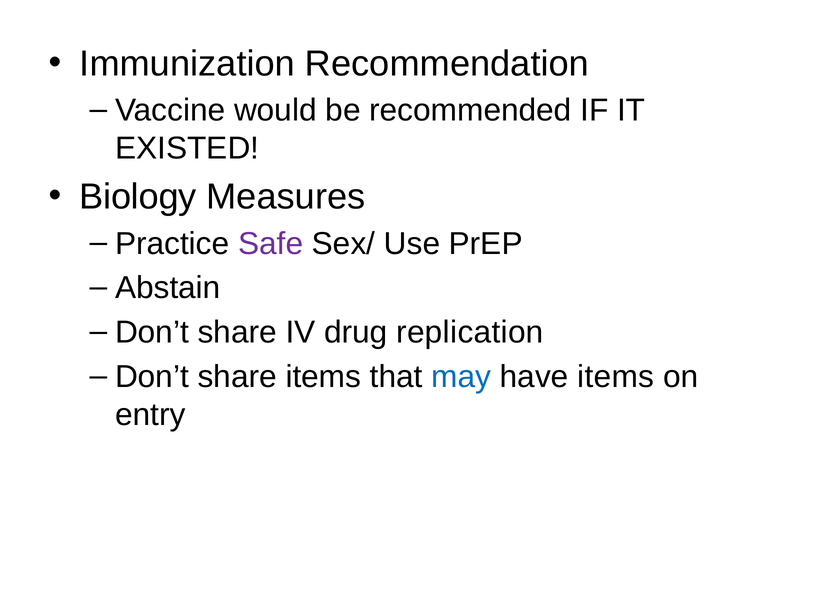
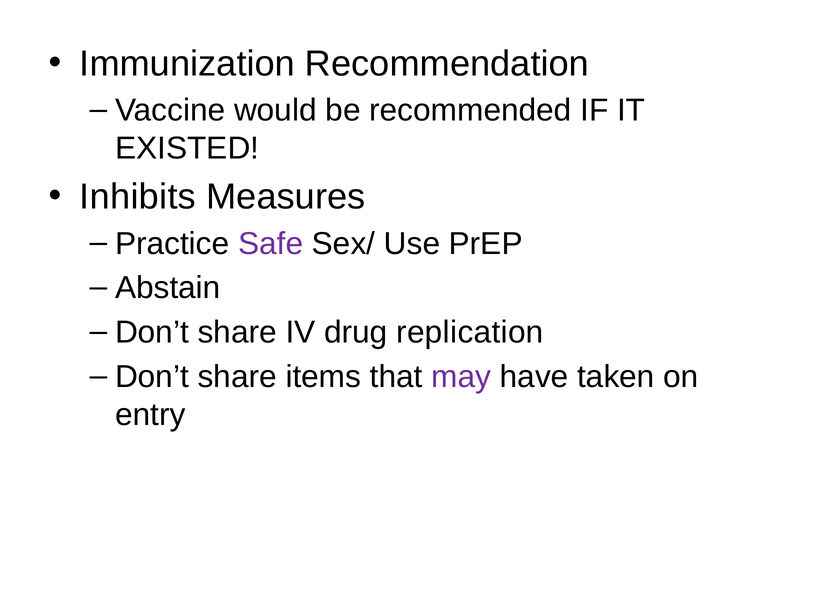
Biology: Biology -> Inhibits (138, 197)
may colour: blue -> purple (461, 377)
have items: items -> taken (616, 377)
